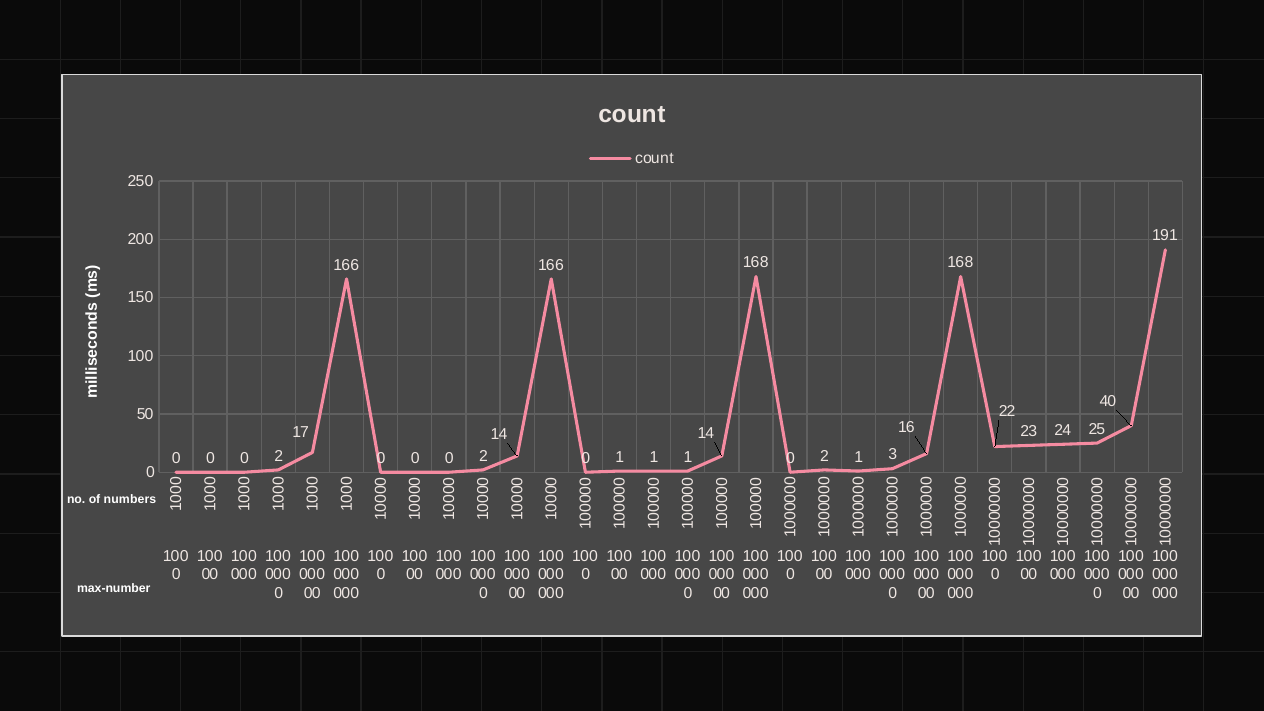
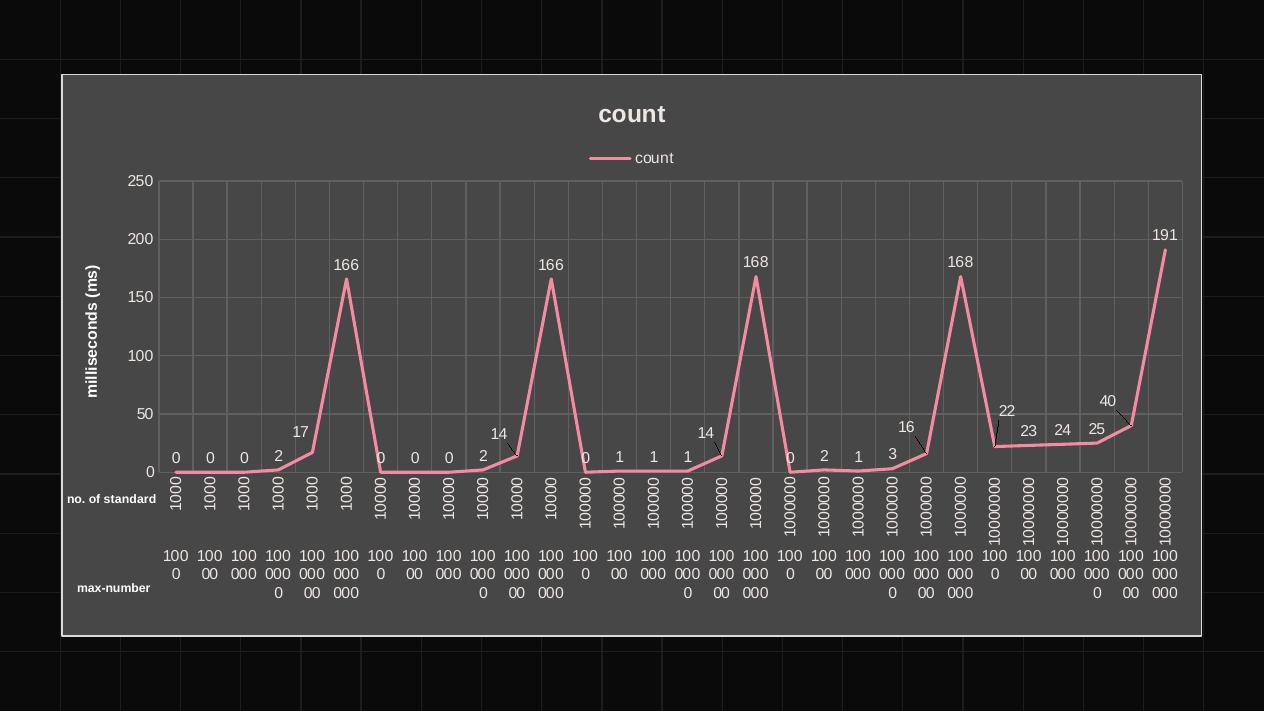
numbers: numbers -> standard (130, 499)
